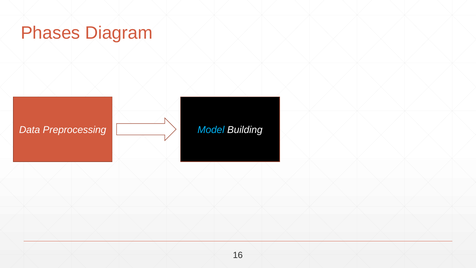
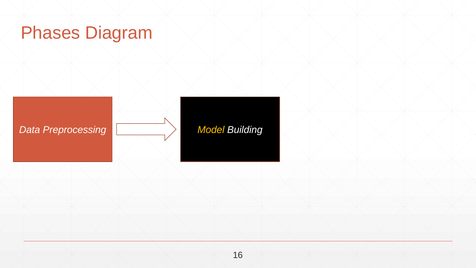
Model colour: light blue -> yellow (211, 130)
